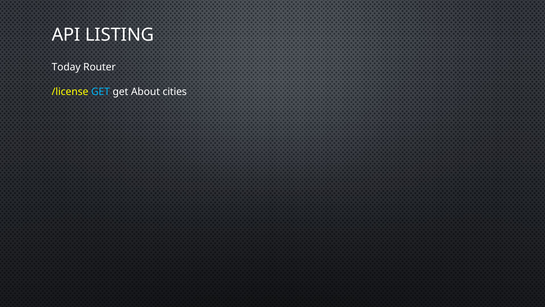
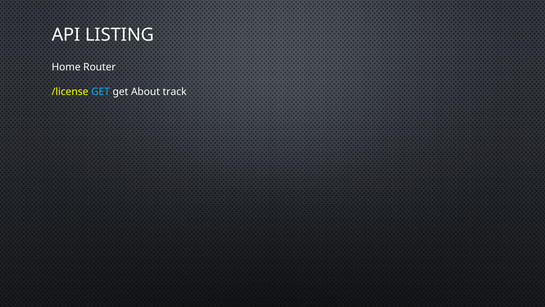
Today: Today -> Home (66, 67)
cities: cities -> track (175, 92)
